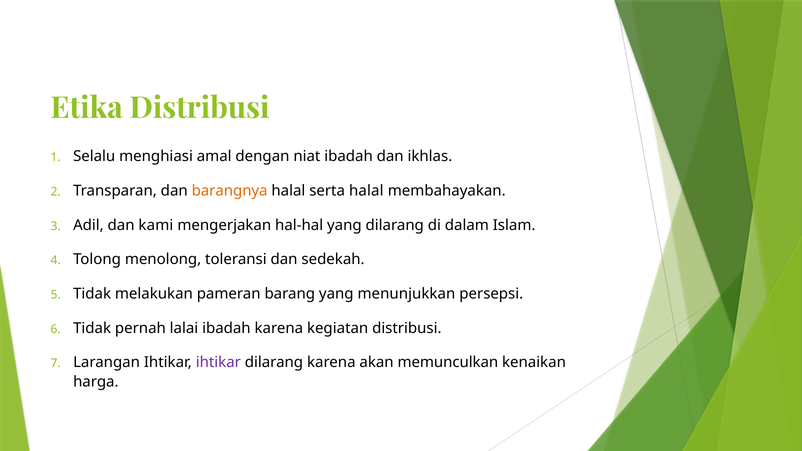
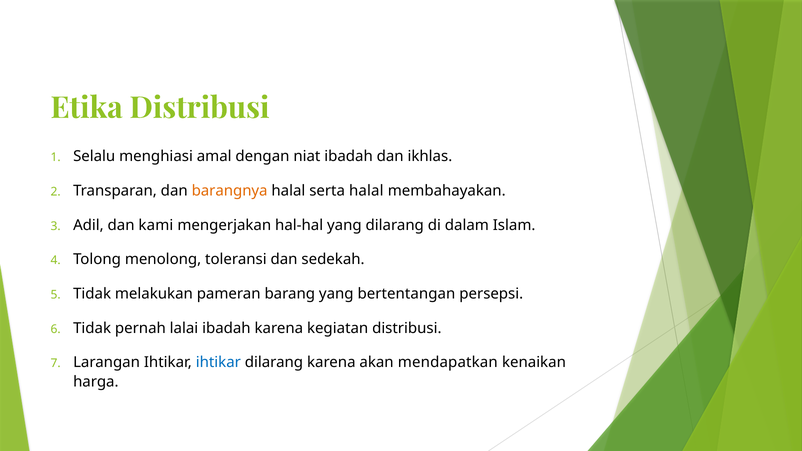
menunjukkan: menunjukkan -> bertentangan (406, 294)
ihtikar colour: purple -> blue (218, 362)
memunculkan: memunculkan -> mendapatkan (448, 362)
